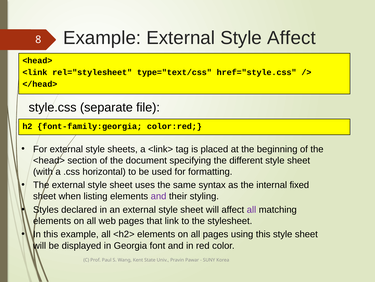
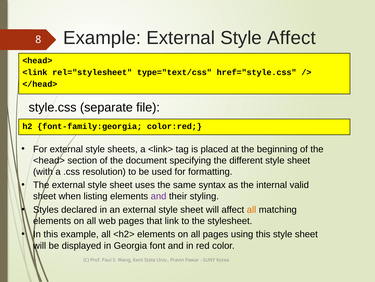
horizontal: horizontal -> resolution (104, 171)
fixed: fixed -> valid (299, 185)
all colour: purple -> orange (251, 209)
